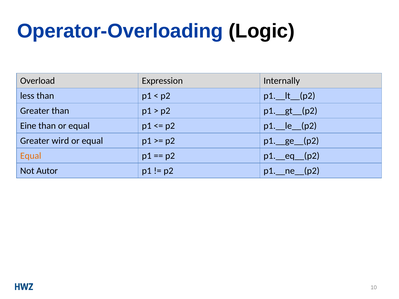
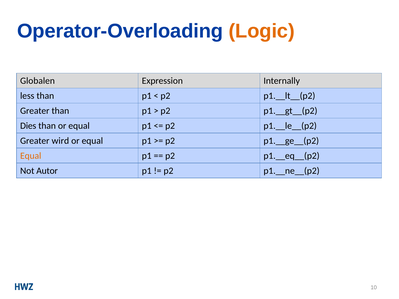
Logic colour: black -> orange (262, 31)
Overload: Overload -> Globalen (38, 81)
Eine: Eine -> Dies (28, 126)
